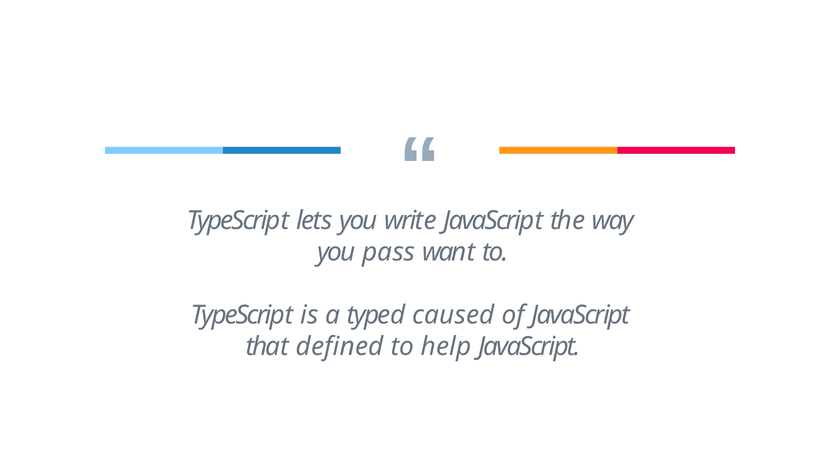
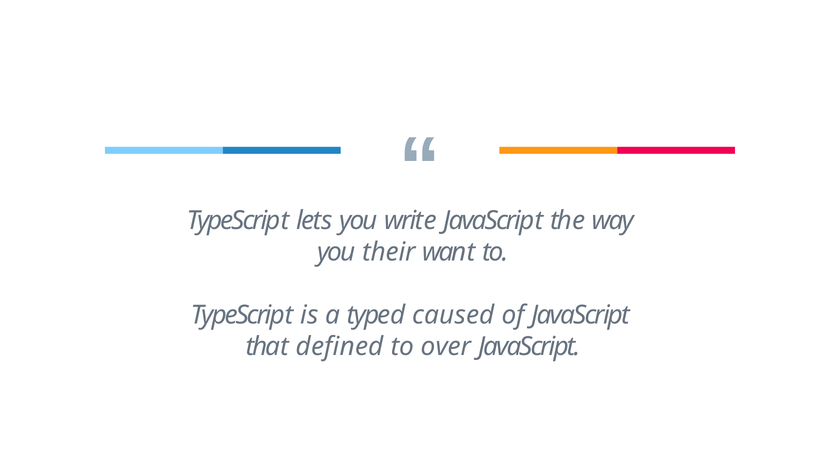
pass: pass -> their (389, 253)
help: help -> over (446, 347)
